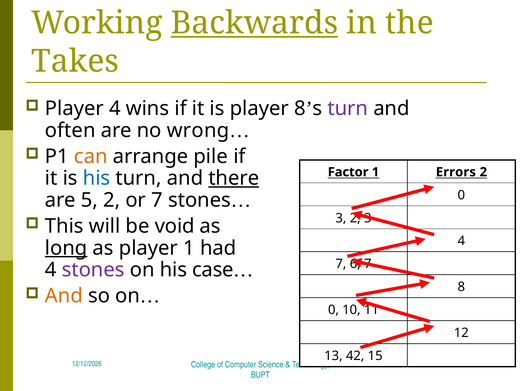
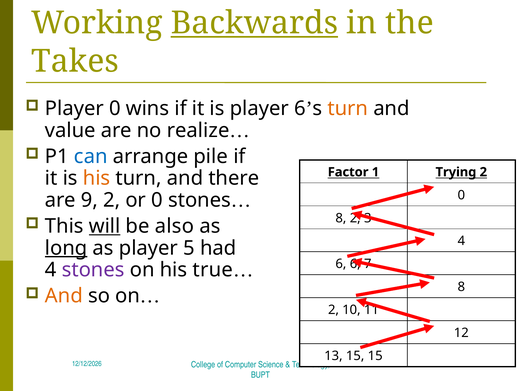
Player 4: 4 -> 0 (115, 108)
player 8: 8 -> 6 (300, 108)
turn colour: purple -> orange (348, 108)
often: often -> value (70, 130)
wrong: wrong -> realize (198, 130)
can colour: orange -> blue (91, 156)
Errors: Errors -> Trying (456, 172)
his colour: blue -> orange (97, 178)
there underline: present -> none (234, 178)
5: 5 -> 9 (89, 200)
or 7: 7 -> 0 (157, 200)
3: 3 -> 8 (341, 218)
will underline: none -> present (105, 226)
void: void -> also (174, 226)
player 1: 1 -> 5 (189, 248)
7: 7 -> 6 (341, 264)
case: case -> true (213, 270)
0: 0 -> 2 (333, 310)
13 42: 42 -> 15 (355, 356)
